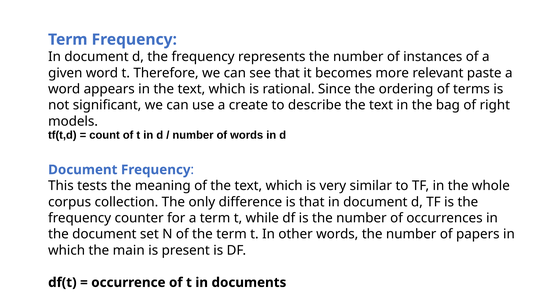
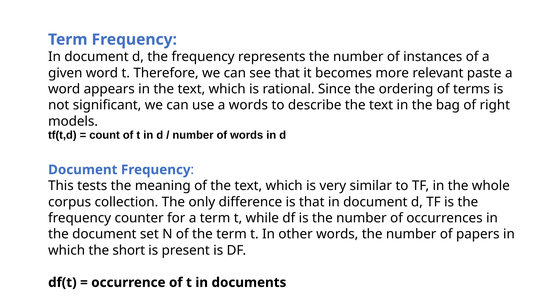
a create: create -> words (248, 105)
main: main -> short (129, 250)
